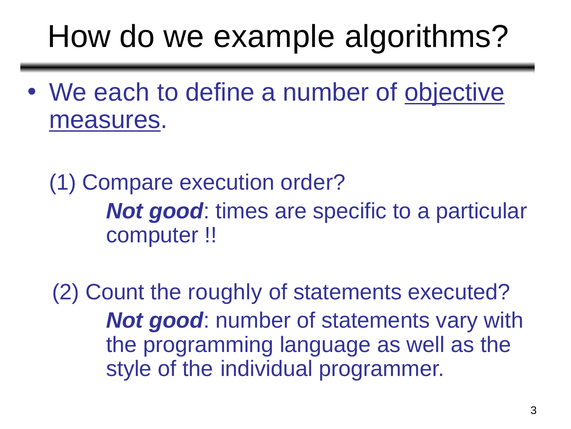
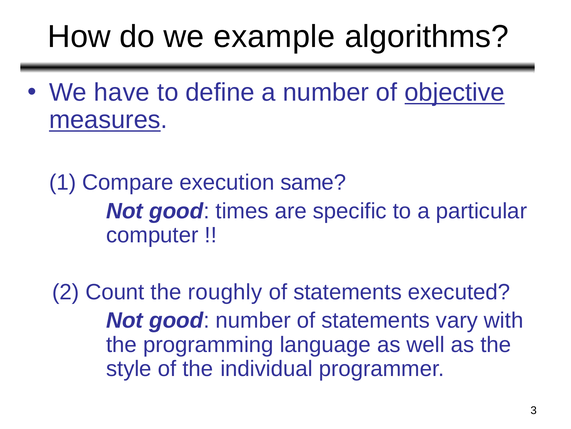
each: each -> have (122, 92)
order: order -> same (313, 182)
